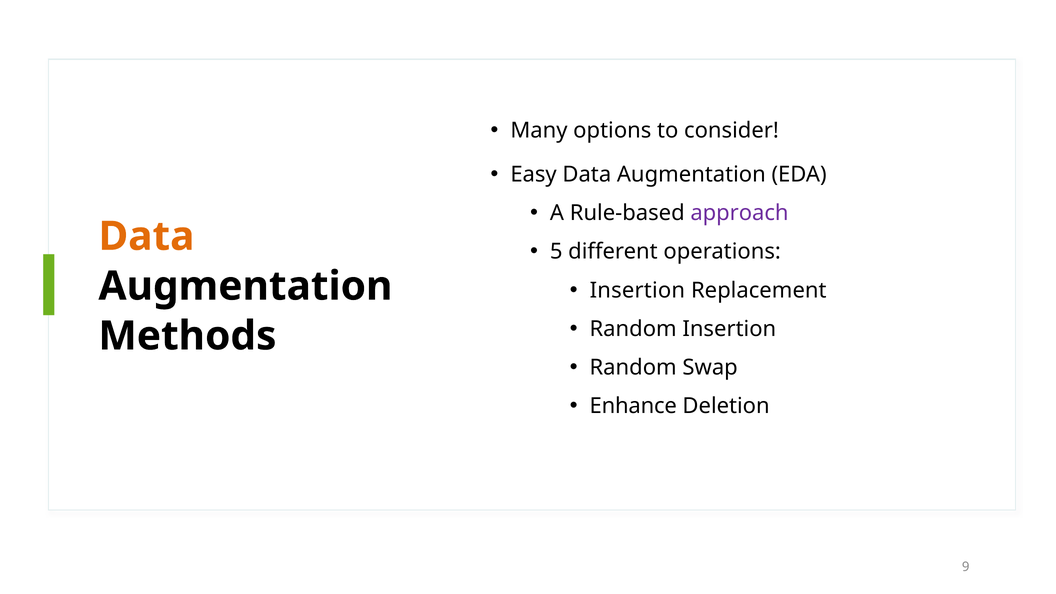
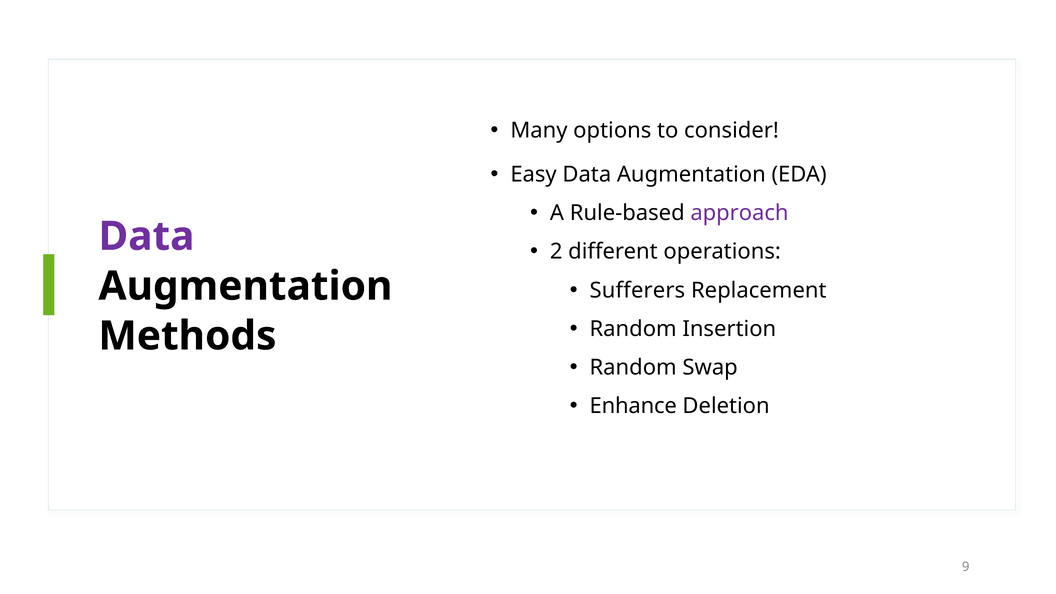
Data colour: orange -> purple (146, 236)
5: 5 -> 2 (556, 252)
Insertion: Insertion -> Sufferers (637, 290)
